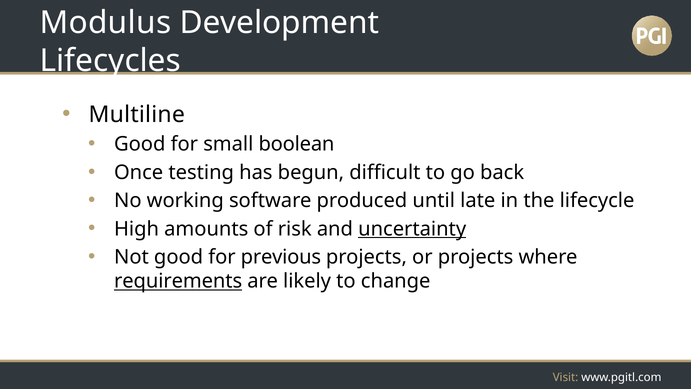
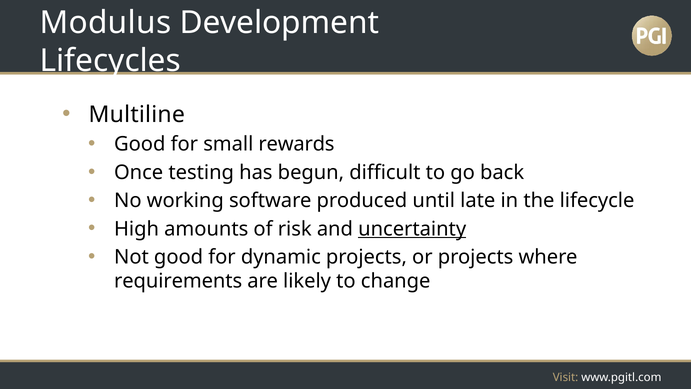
boolean: boolean -> rewards (296, 144)
previous: previous -> dynamic (281, 257)
requirements underline: present -> none (178, 281)
